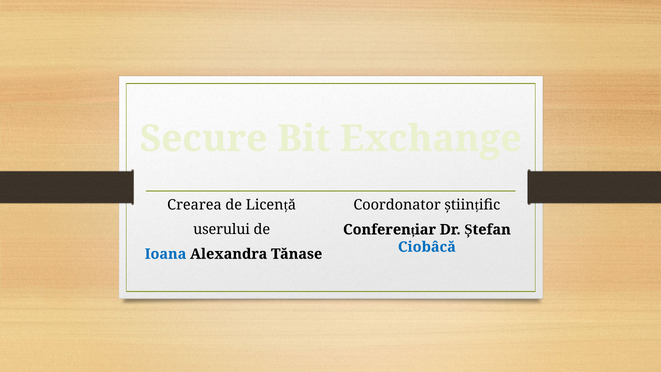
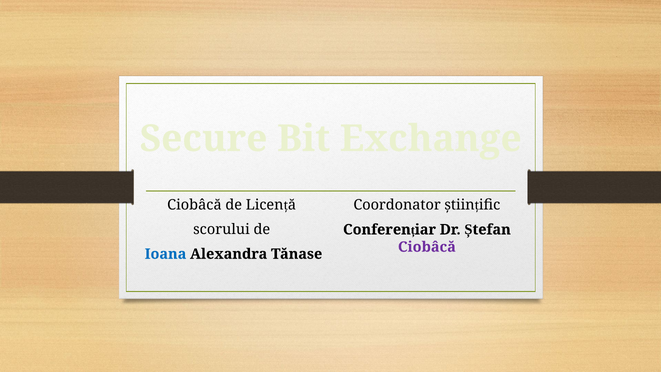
Crearea: Crearea -> Ciobâcă (194, 205)
userului: userului -> scorului (221, 229)
Ciobâcă colour: blue -> purple (427, 247)
